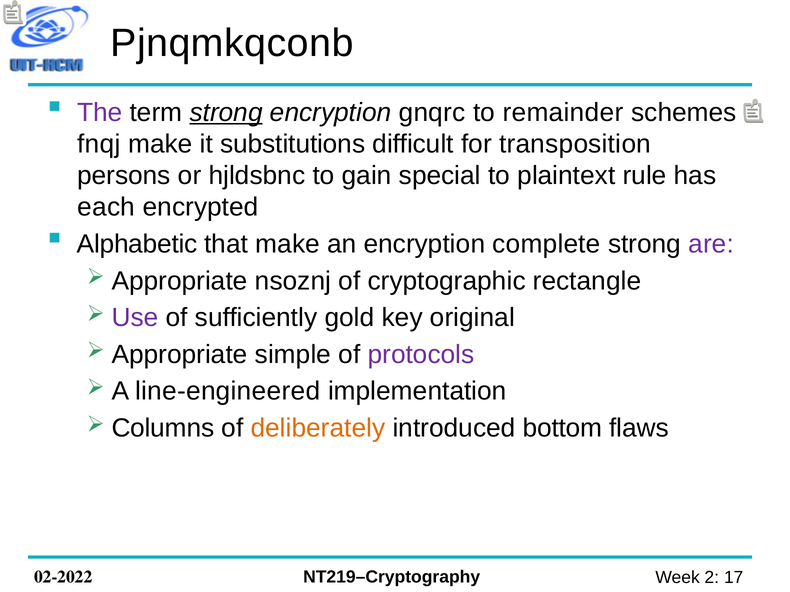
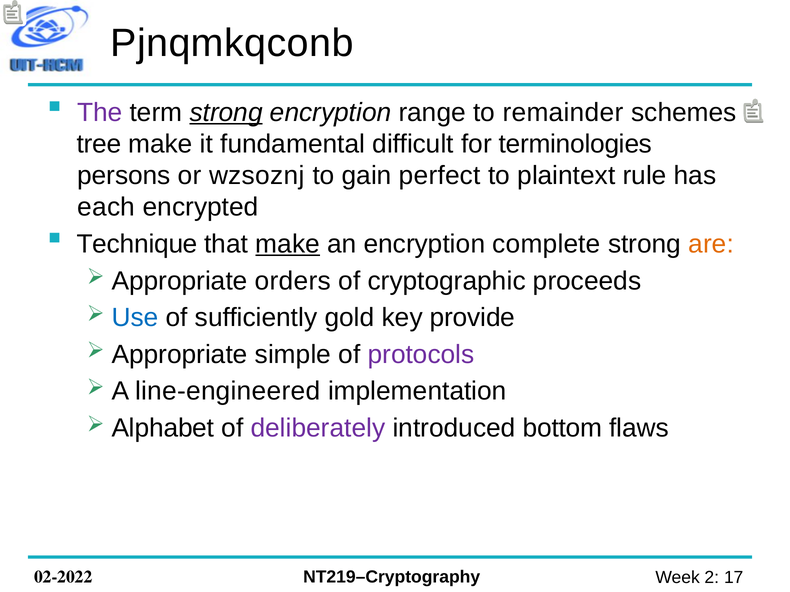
gnqrc: gnqrc -> range (432, 113)
fnqj: fnqj -> tree (99, 144)
substitutions: substitutions -> fundamental (293, 144)
transposition: transposition -> terminologies (575, 144)
hjldsbnc: hjldsbnc -> wzsoznj (257, 176)
special: special -> perfect (440, 176)
Alphabetic: Alphabetic -> Technique (137, 244)
make underline: none -> present (288, 244)
are colour: purple -> orange (711, 244)
nsoznj: nsoznj -> orders (293, 281)
rectangle: rectangle -> proceeds (587, 281)
Use colour: purple -> blue (135, 318)
original: original -> provide (473, 318)
Columns: Columns -> Alphabet (163, 428)
deliberately colour: orange -> purple (318, 428)
